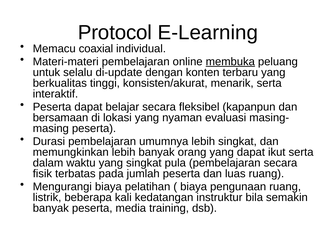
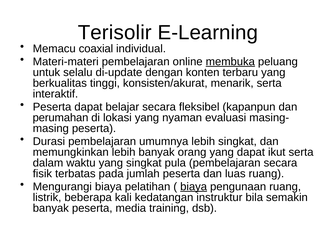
Protocol: Protocol -> Terisolir (115, 33)
bersamaan: bersamaan -> perumahan (61, 118)
biaya underline: none -> present (194, 187)
